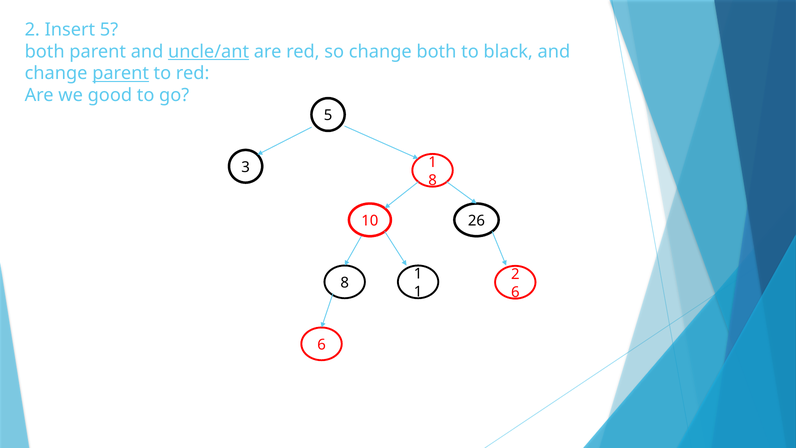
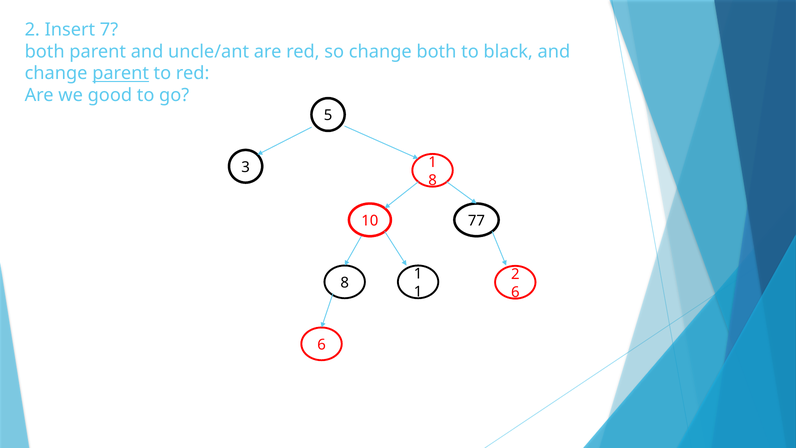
Insert 5: 5 -> 7 (109, 30)
uncle/ant underline: present -> none (209, 52)
26: 26 -> 77 (476, 221)
